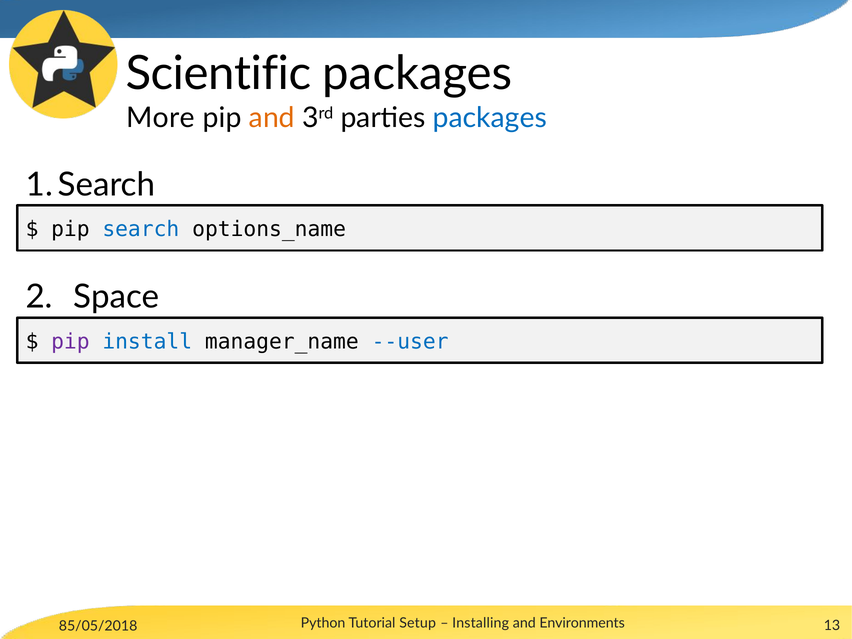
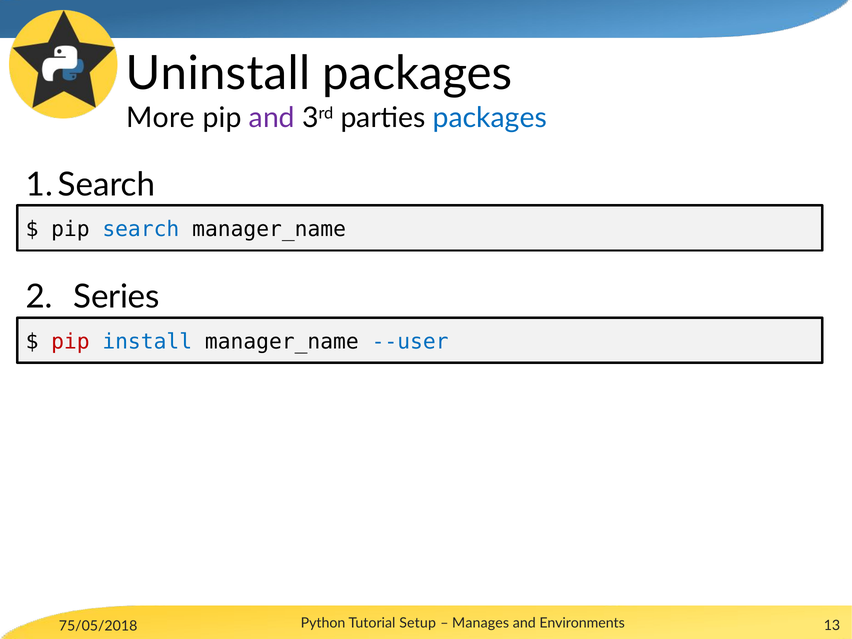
Scientific: Scientific -> Uninstall (218, 74)
and colour: orange -> purple (272, 118)
search options_name: options_name -> manager_name (269, 229)
Space: Space -> Series (116, 297)
pip colour: purple -> red (70, 342)
85/05/2018: 85/05/2018 -> 75/05/2018 (98, 626)
Installing: Installing -> Manages (481, 623)
